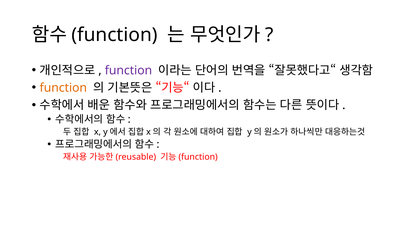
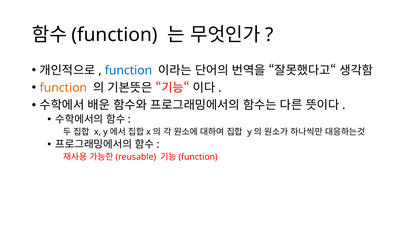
function colour: purple -> blue (128, 71)
